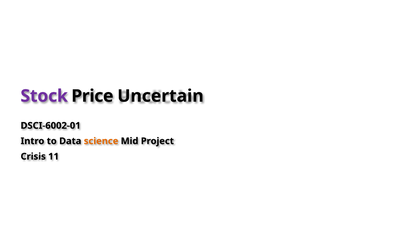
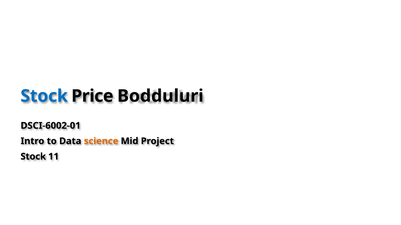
Stock colour: purple -> blue (44, 96)
Uncertain: Uncertain -> Bodduluri (160, 96)
Crisis: Crisis -> Stock (33, 157)
